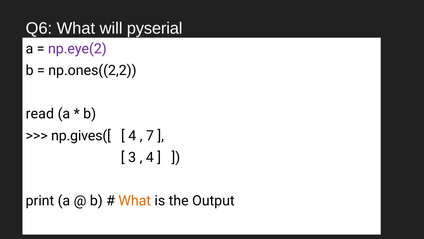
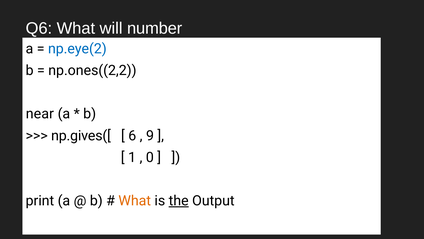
pyserial: pyserial -> number (155, 28)
np.eye(2 colour: purple -> blue (77, 49)
read: read -> near (40, 114)
4: 4 -> 6 (132, 135)
7: 7 -> 9 (150, 135)
3: 3 -> 1 (132, 157)
4: 4 -> 0 (150, 157)
the underline: none -> present (179, 200)
